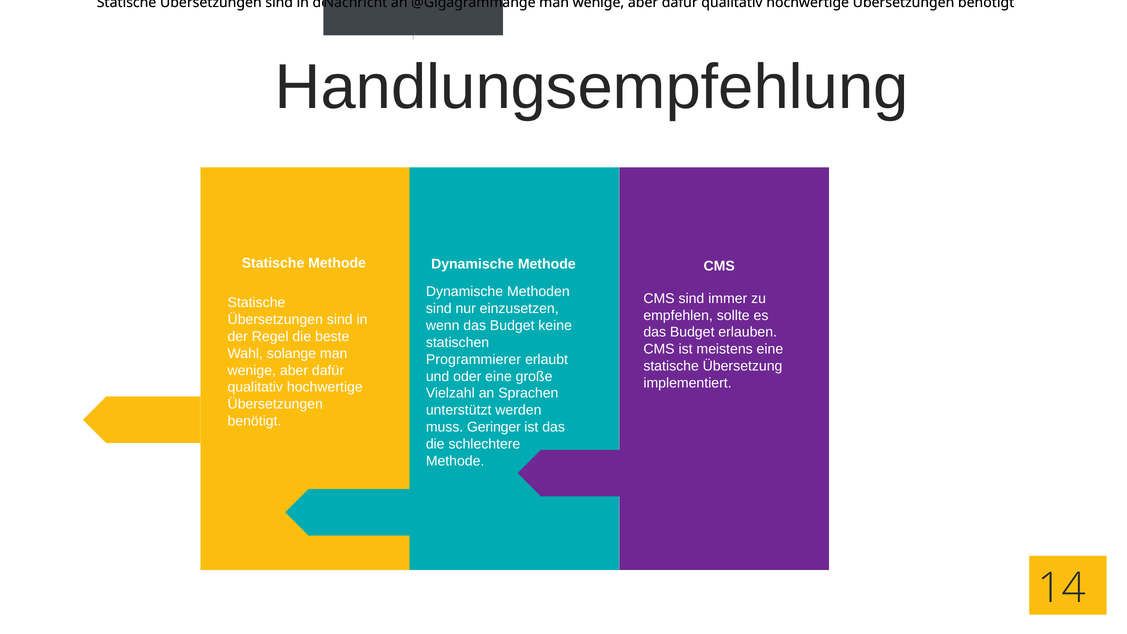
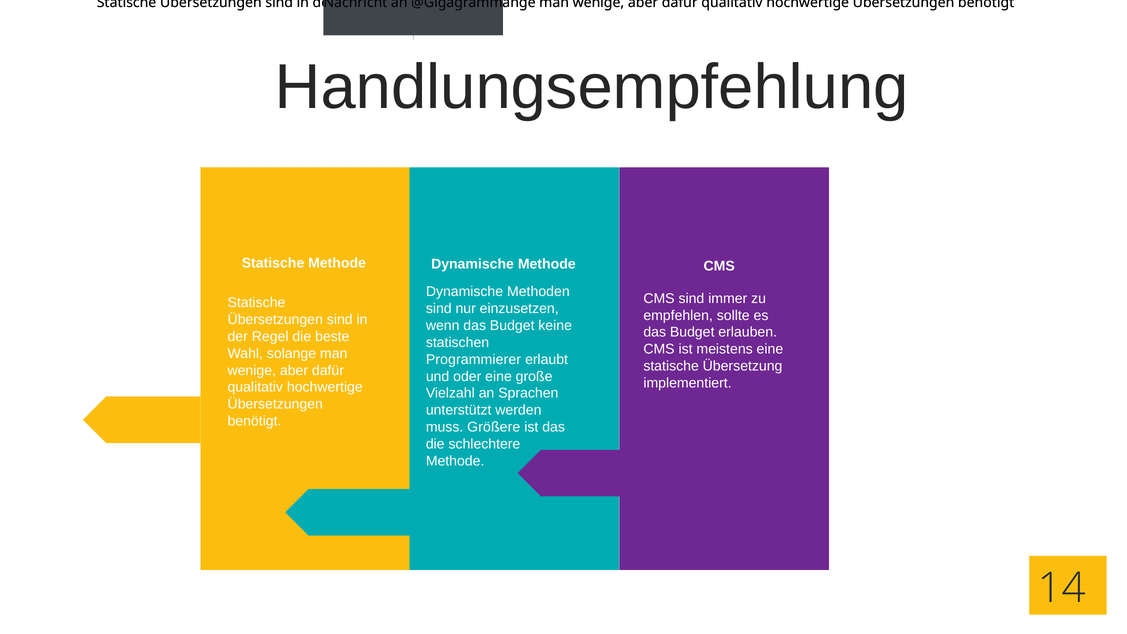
Geringer: Geringer -> Größere (494, 427)
